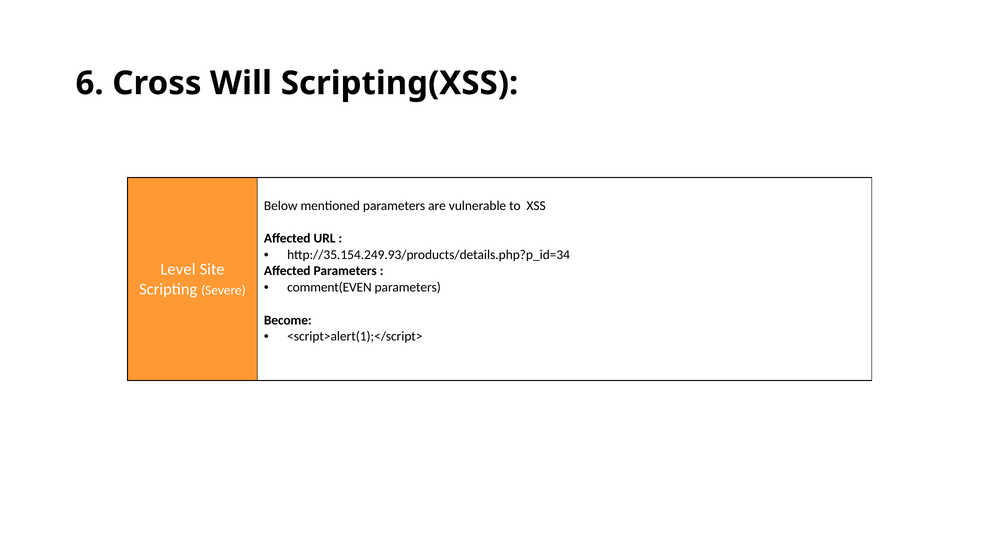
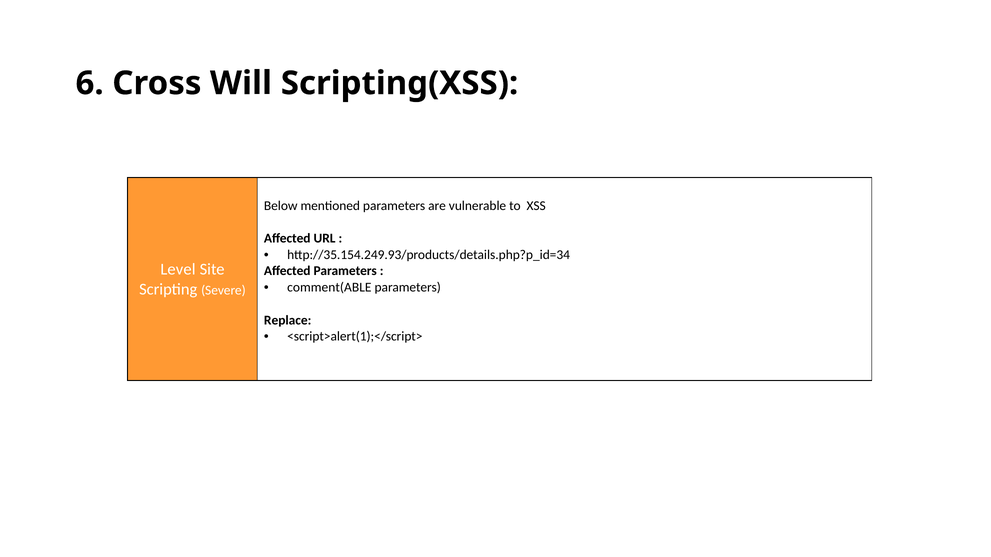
comment(EVEN: comment(EVEN -> comment(ABLE (329, 288)
Become: Become -> Replace (288, 320)
